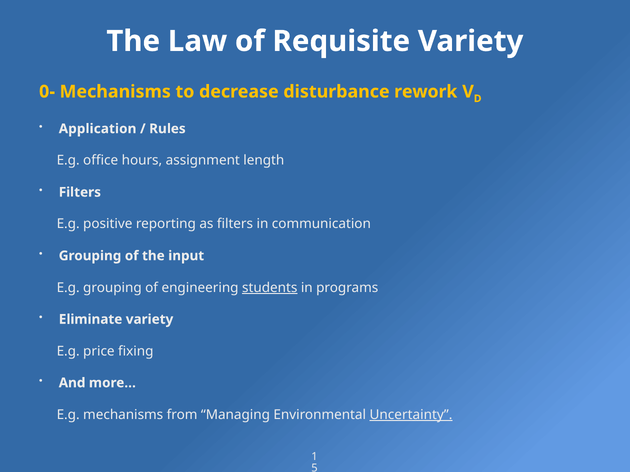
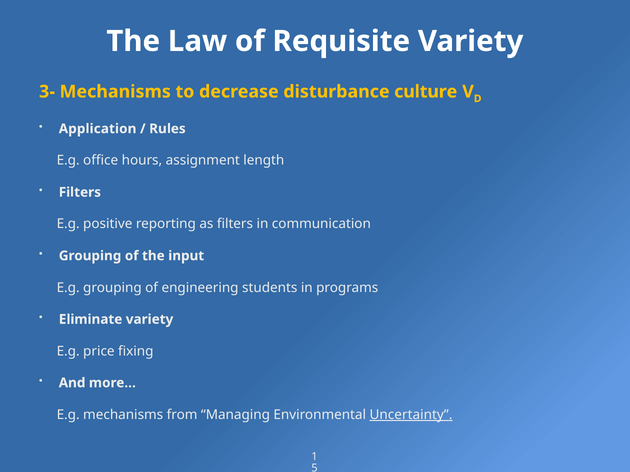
0-: 0- -> 3- (47, 92)
rework: rework -> culture (426, 92)
students underline: present -> none (270, 288)
